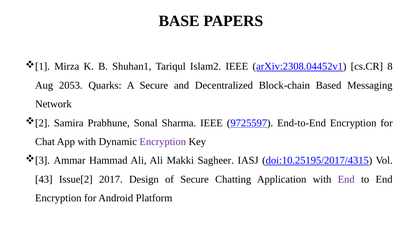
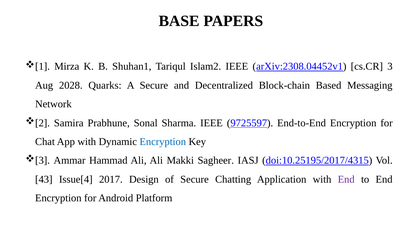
8: 8 -> 3 (390, 67)
2053: 2053 -> 2028 (71, 85)
Encryption colour: purple -> blue (163, 142)
Issue[2: Issue[2 -> Issue[4 (76, 179)
